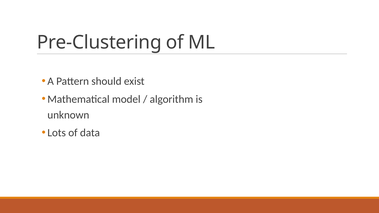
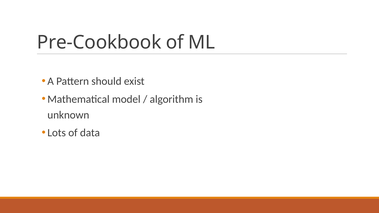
Pre-Clustering: Pre-Clustering -> Pre-Cookbook (99, 42)
